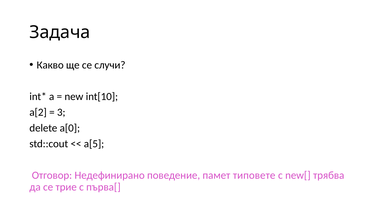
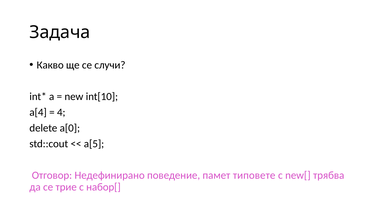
a[2: a[2 -> a[4 (38, 112)
3: 3 -> 4 (61, 112)
първа[: първа[ -> набор[ (103, 187)
